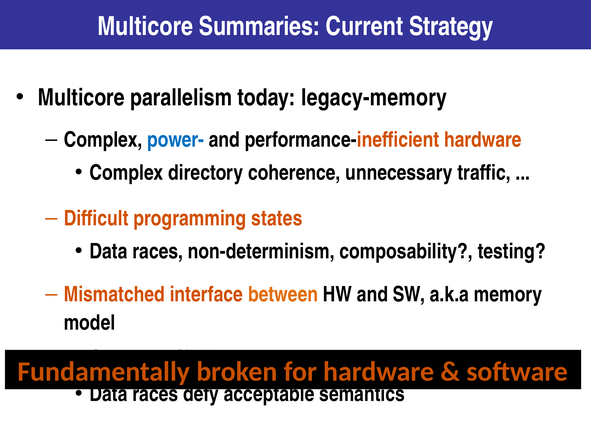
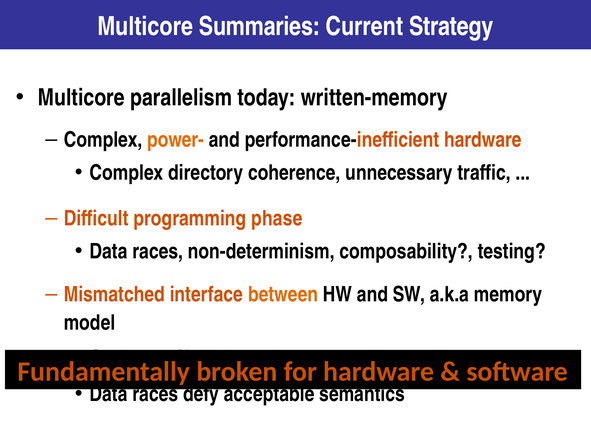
legacy-memory: legacy-memory -> written-memory (374, 98)
power- colour: blue -> orange (176, 139)
states: states -> phase (277, 218)
